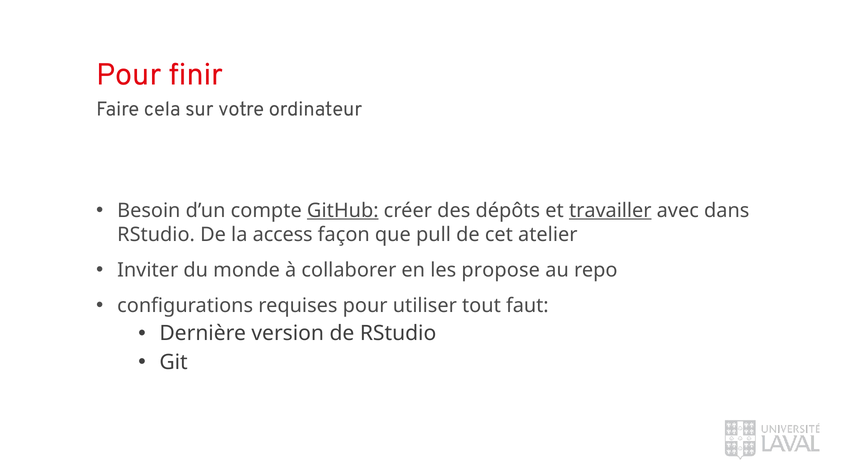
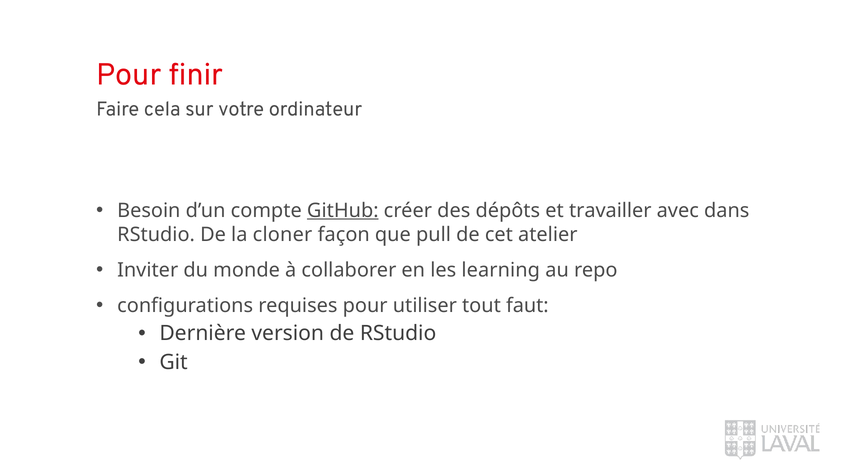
travailler underline: present -> none (610, 210)
access: access -> cloner (283, 234)
propose: propose -> learning (501, 270)
